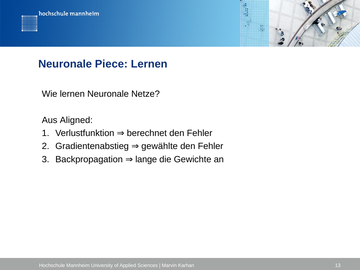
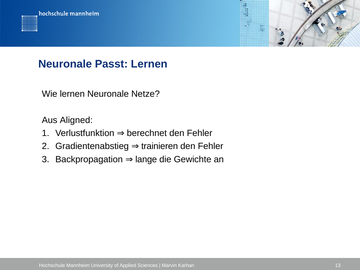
Piece: Piece -> Passt (111, 64)
gewählte: gewählte -> trainieren (160, 146)
